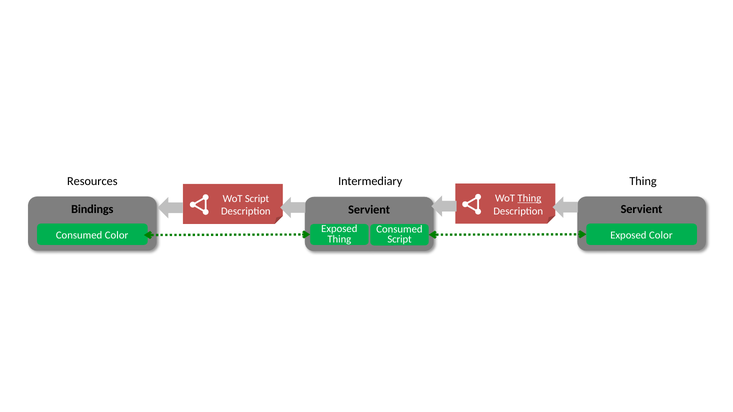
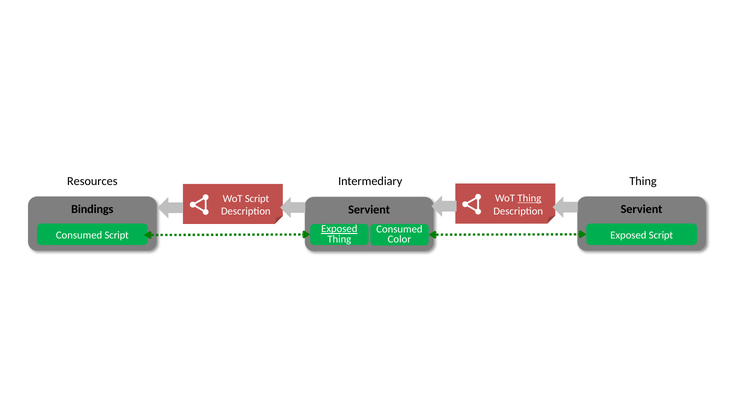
Exposed underline: none -> present (339, 229)
Consumed Color: Color -> Script (117, 235)
Exposed Color: Color -> Script (661, 235)
Script: Script -> Color (399, 240)
